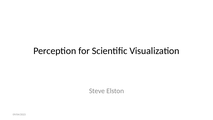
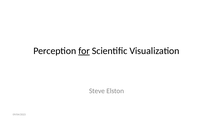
for underline: none -> present (84, 51)
